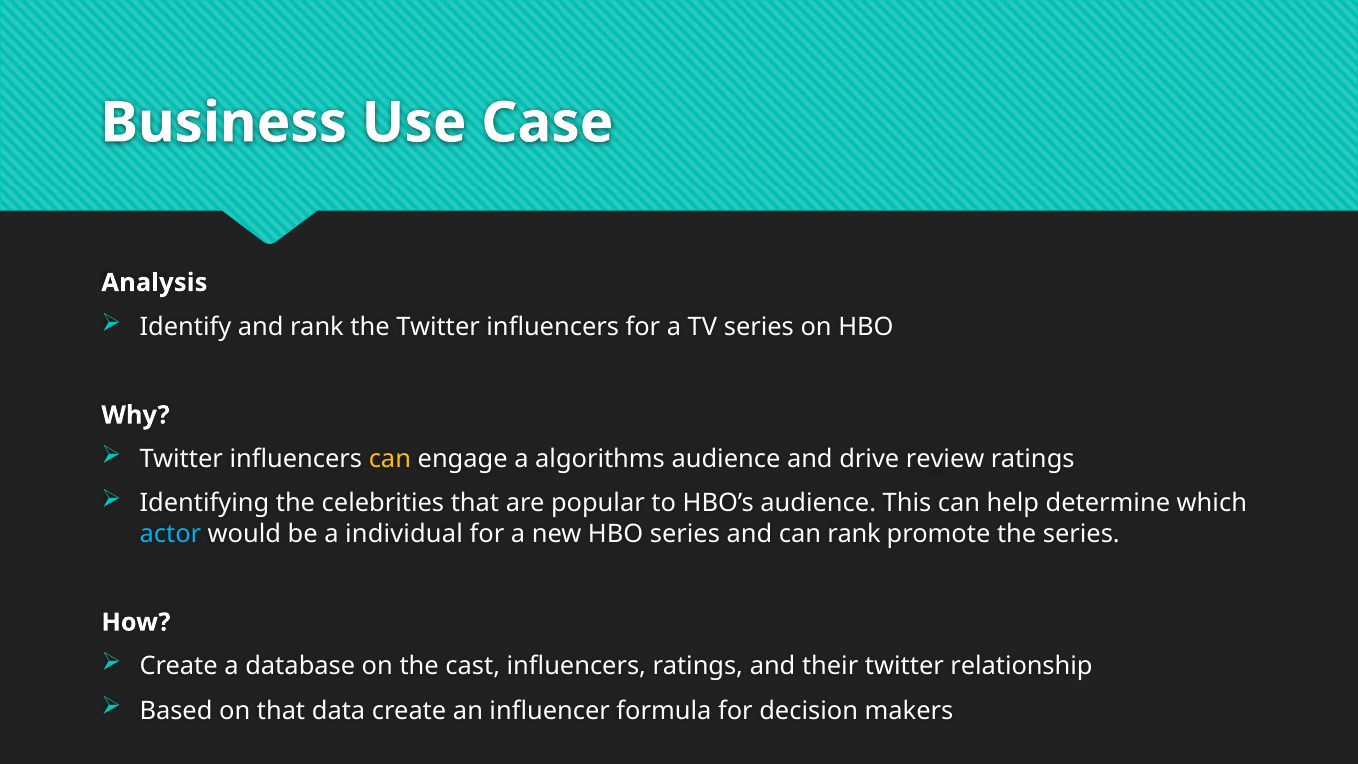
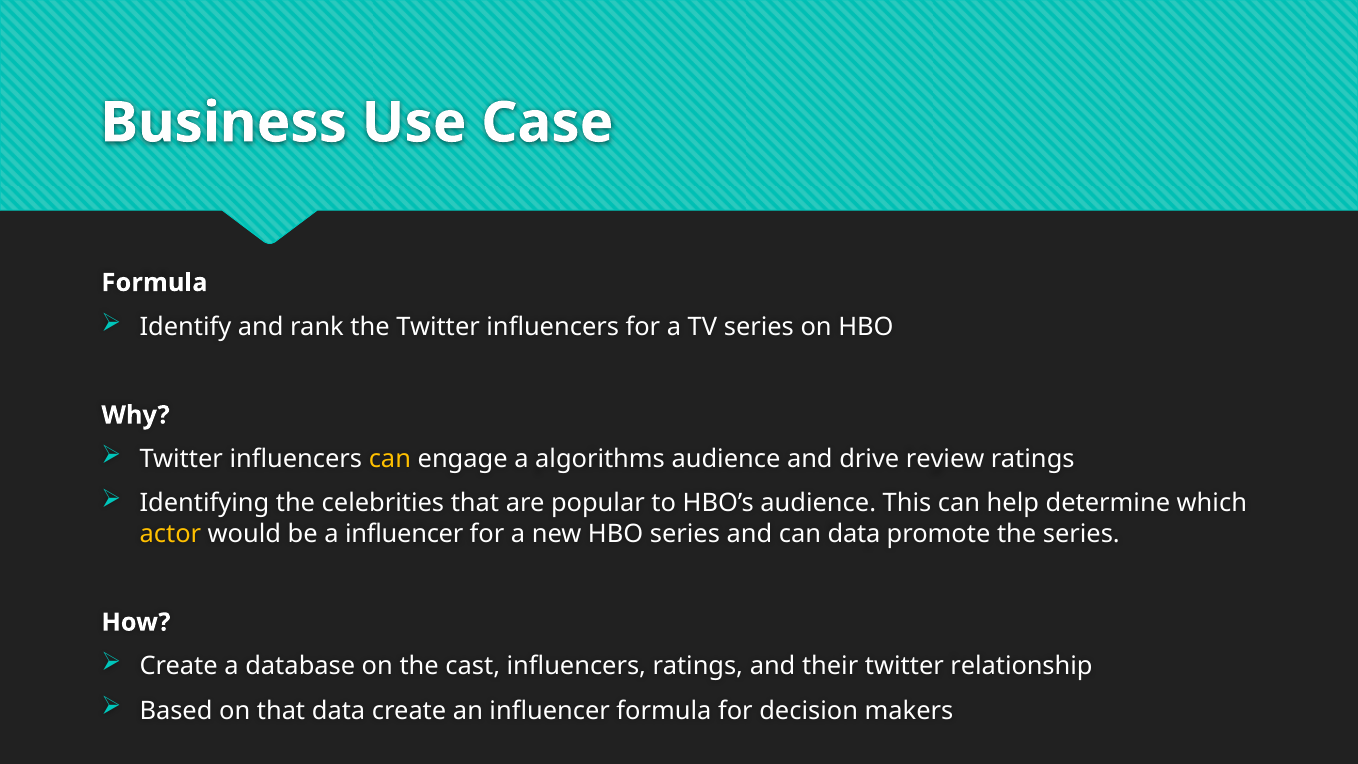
Analysis: Analysis -> Formula (154, 283)
actor colour: light blue -> yellow (170, 534)
a individual: individual -> influencer (404, 534)
can rank: rank -> data (854, 534)
